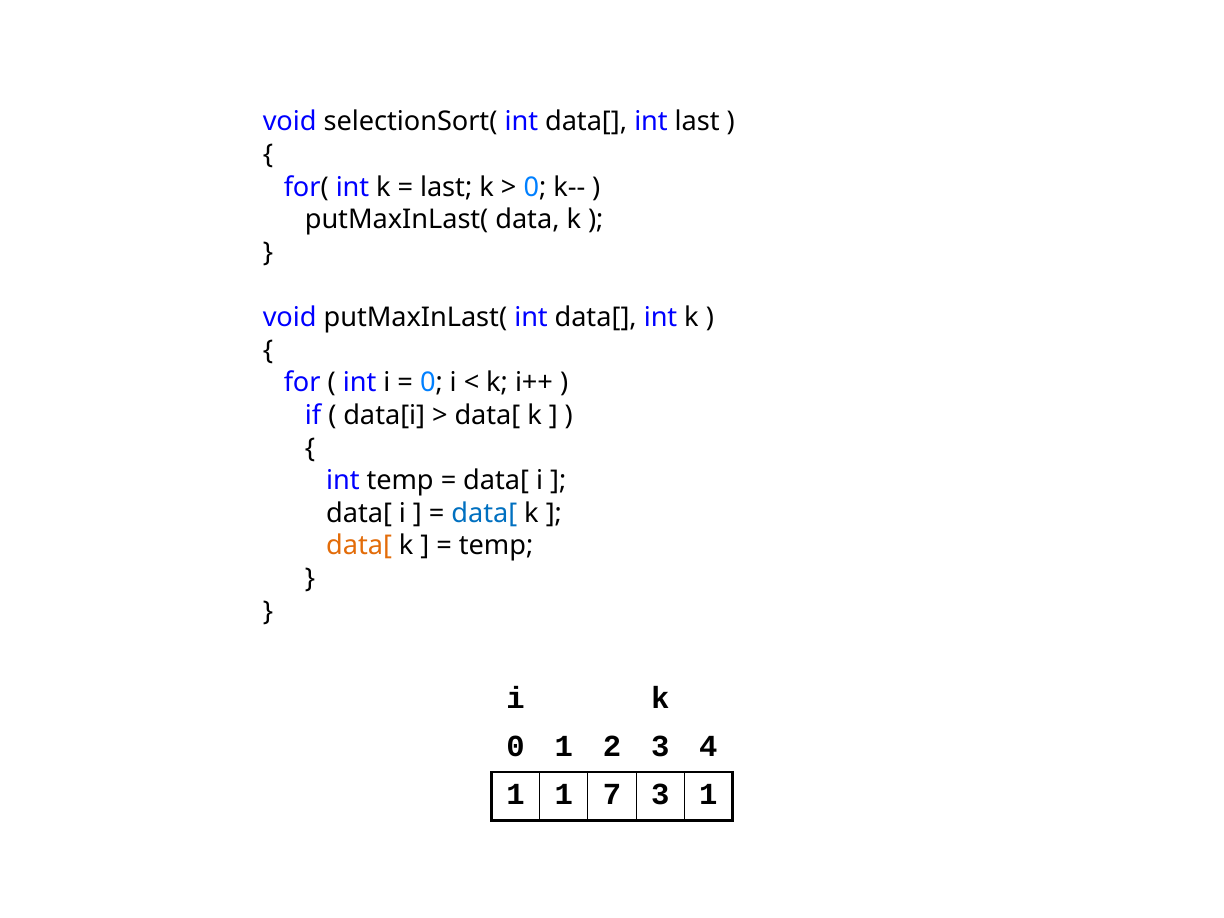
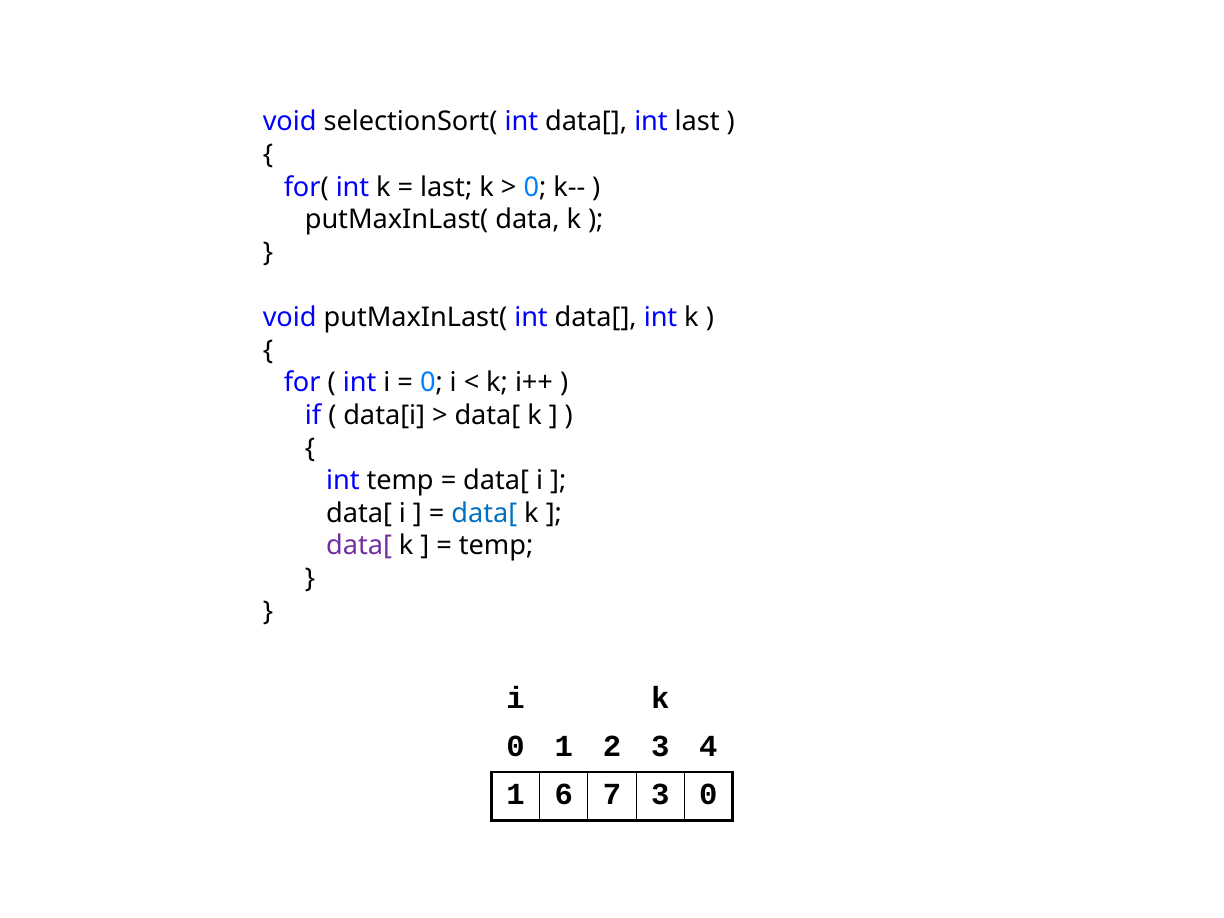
data[ colour: orange -> purple (359, 546)
1 1: 1 -> 6 (564, 794)
3 1: 1 -> 0 (708, 794)
